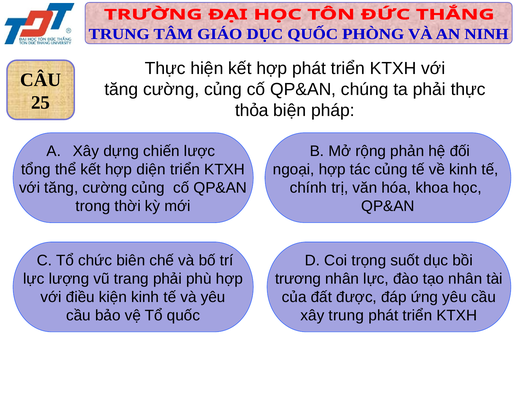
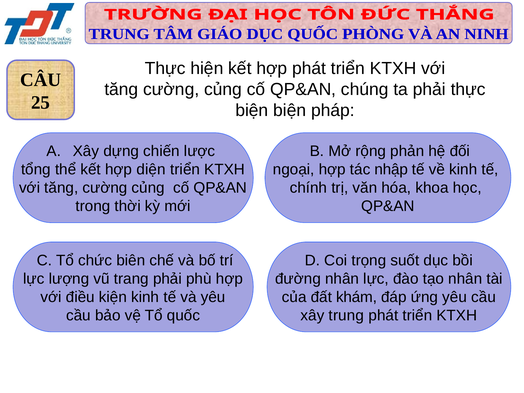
thỏa: thỏa -> biện (252, 110)
tác củng: củng -> nhập (391, 170)
trương: trương -> đường (298, 279)
được: được -> khám (357, 297)
